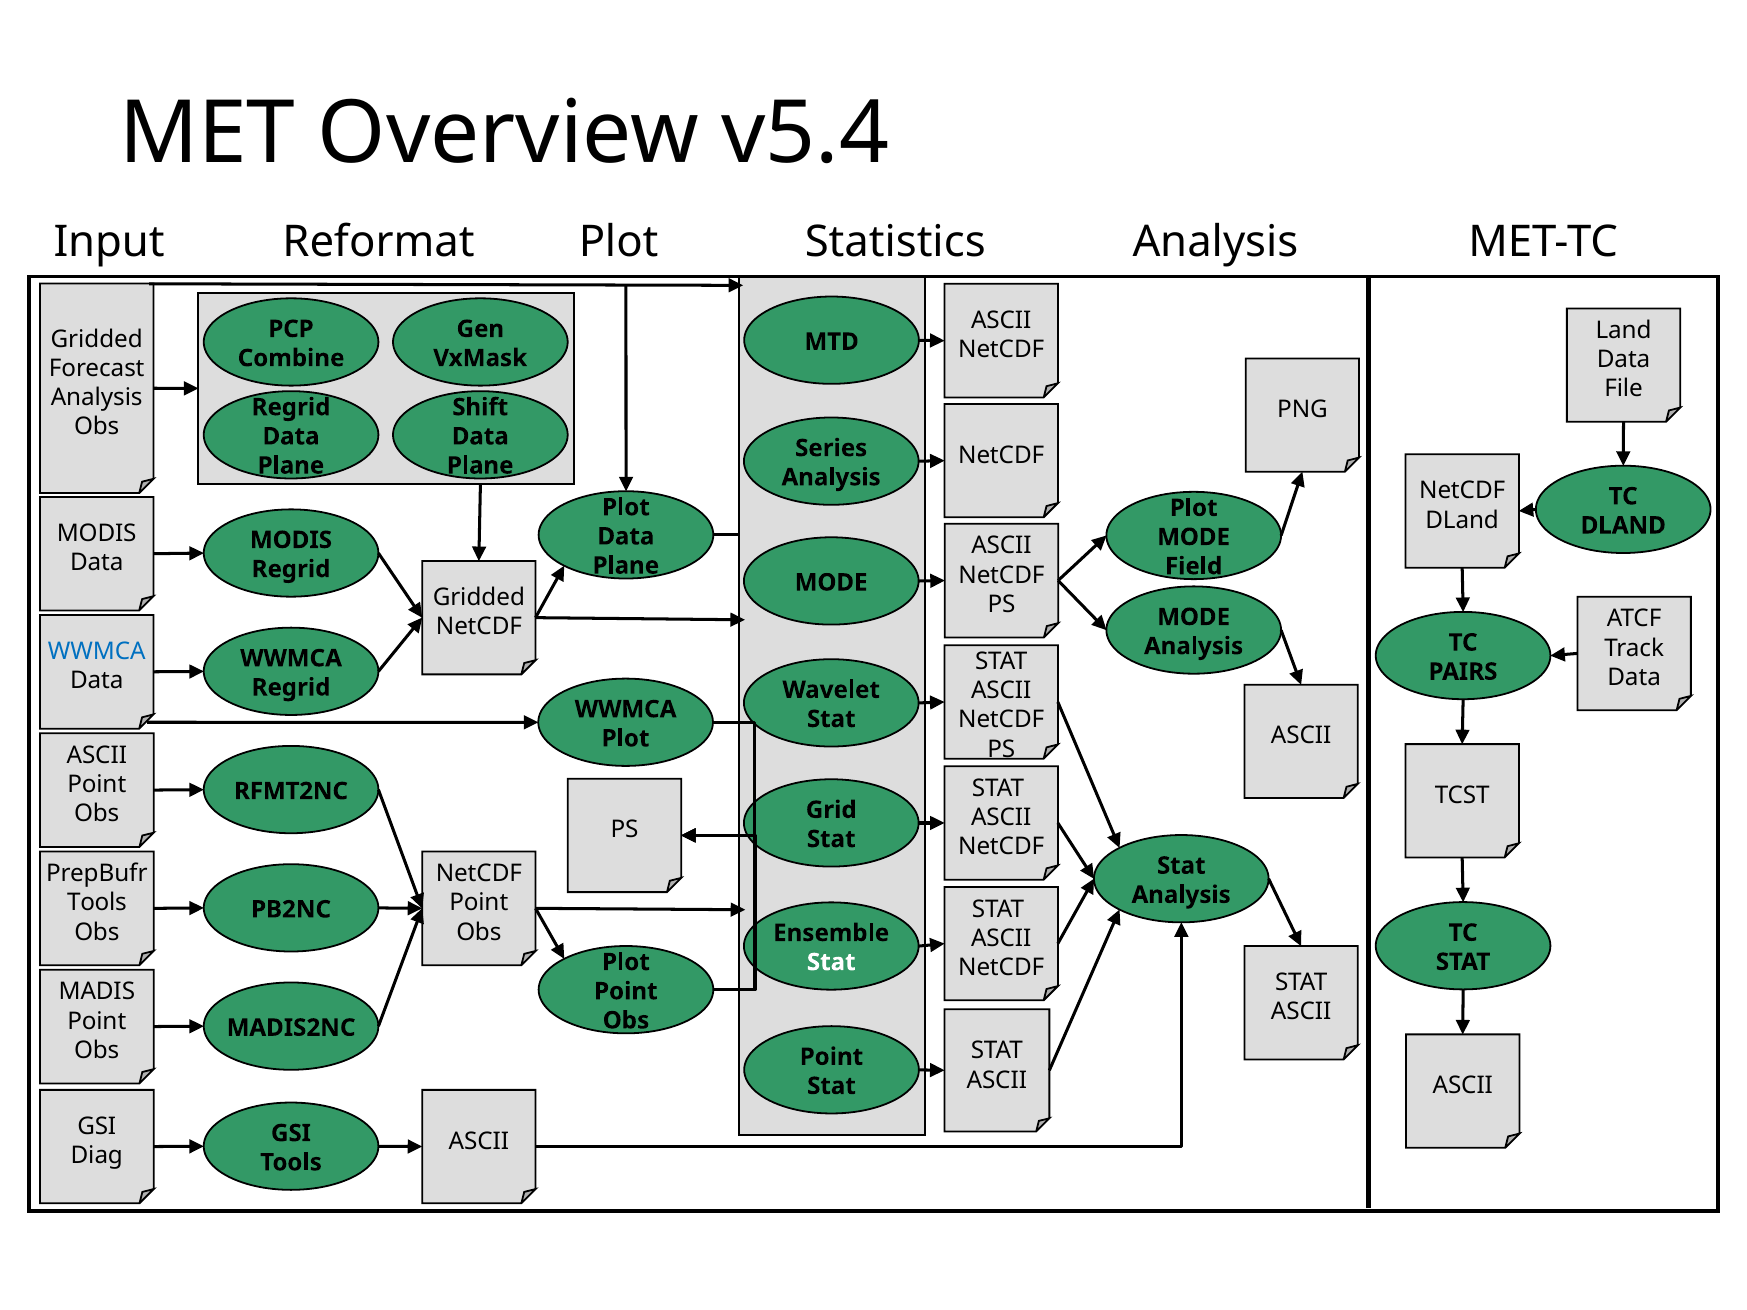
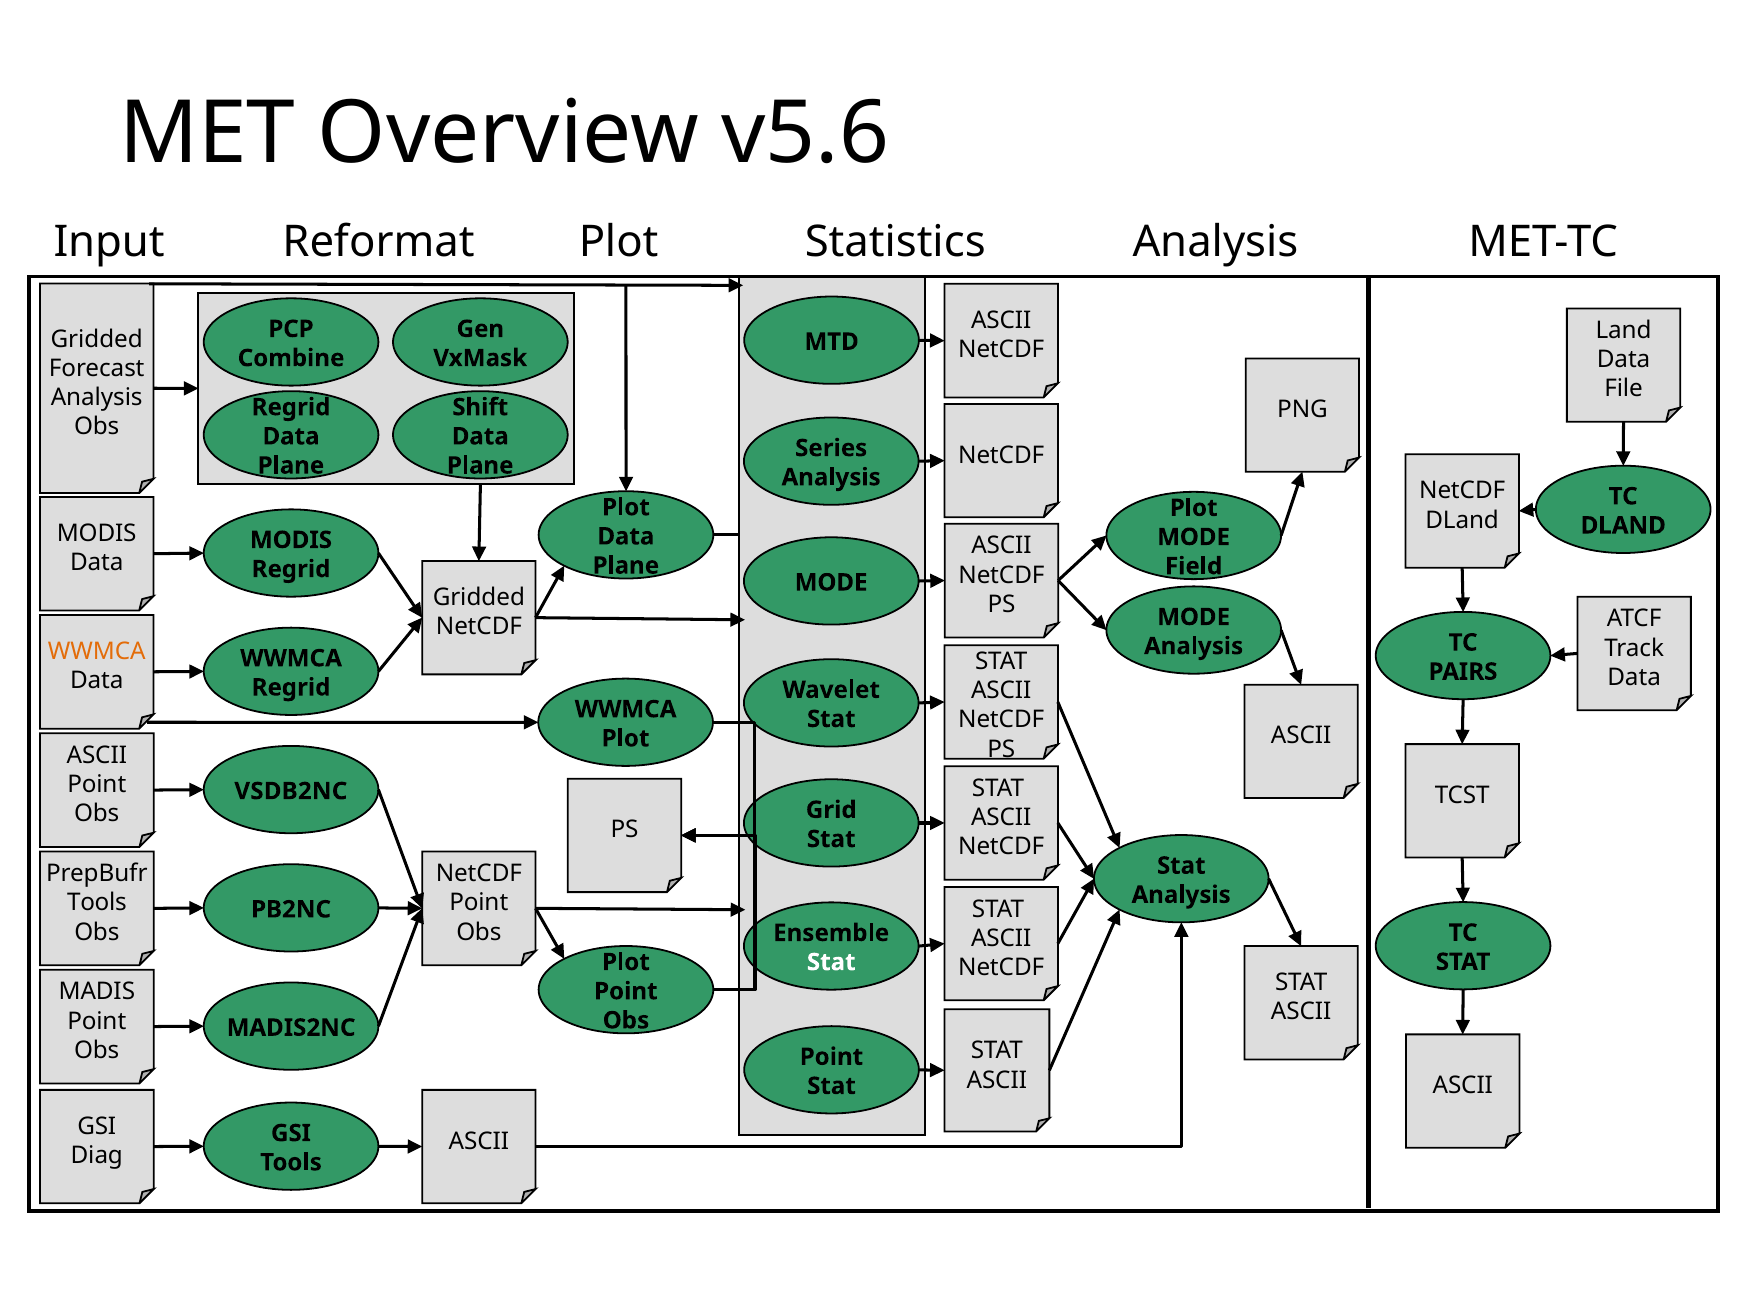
v5.4: v5.4 -> v5.6 (805, 134)
WWMCA colour: blue -> orange (97, 652)
RFMT2NC: RFMT2NC -> VSDB2NC (291, 791)
